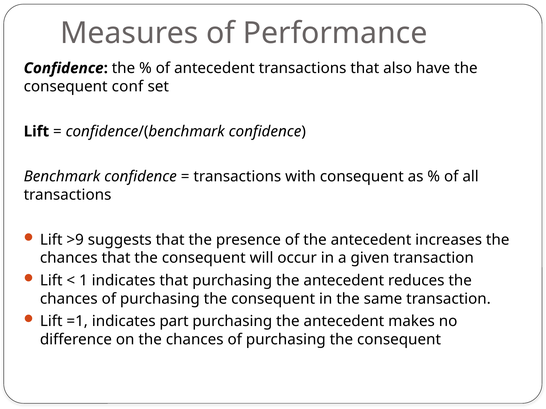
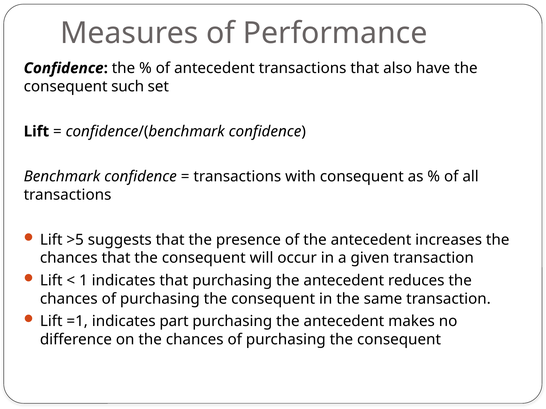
conf: conf -> such (128, 86)
>9: >9 -> >5 (75, 240)
